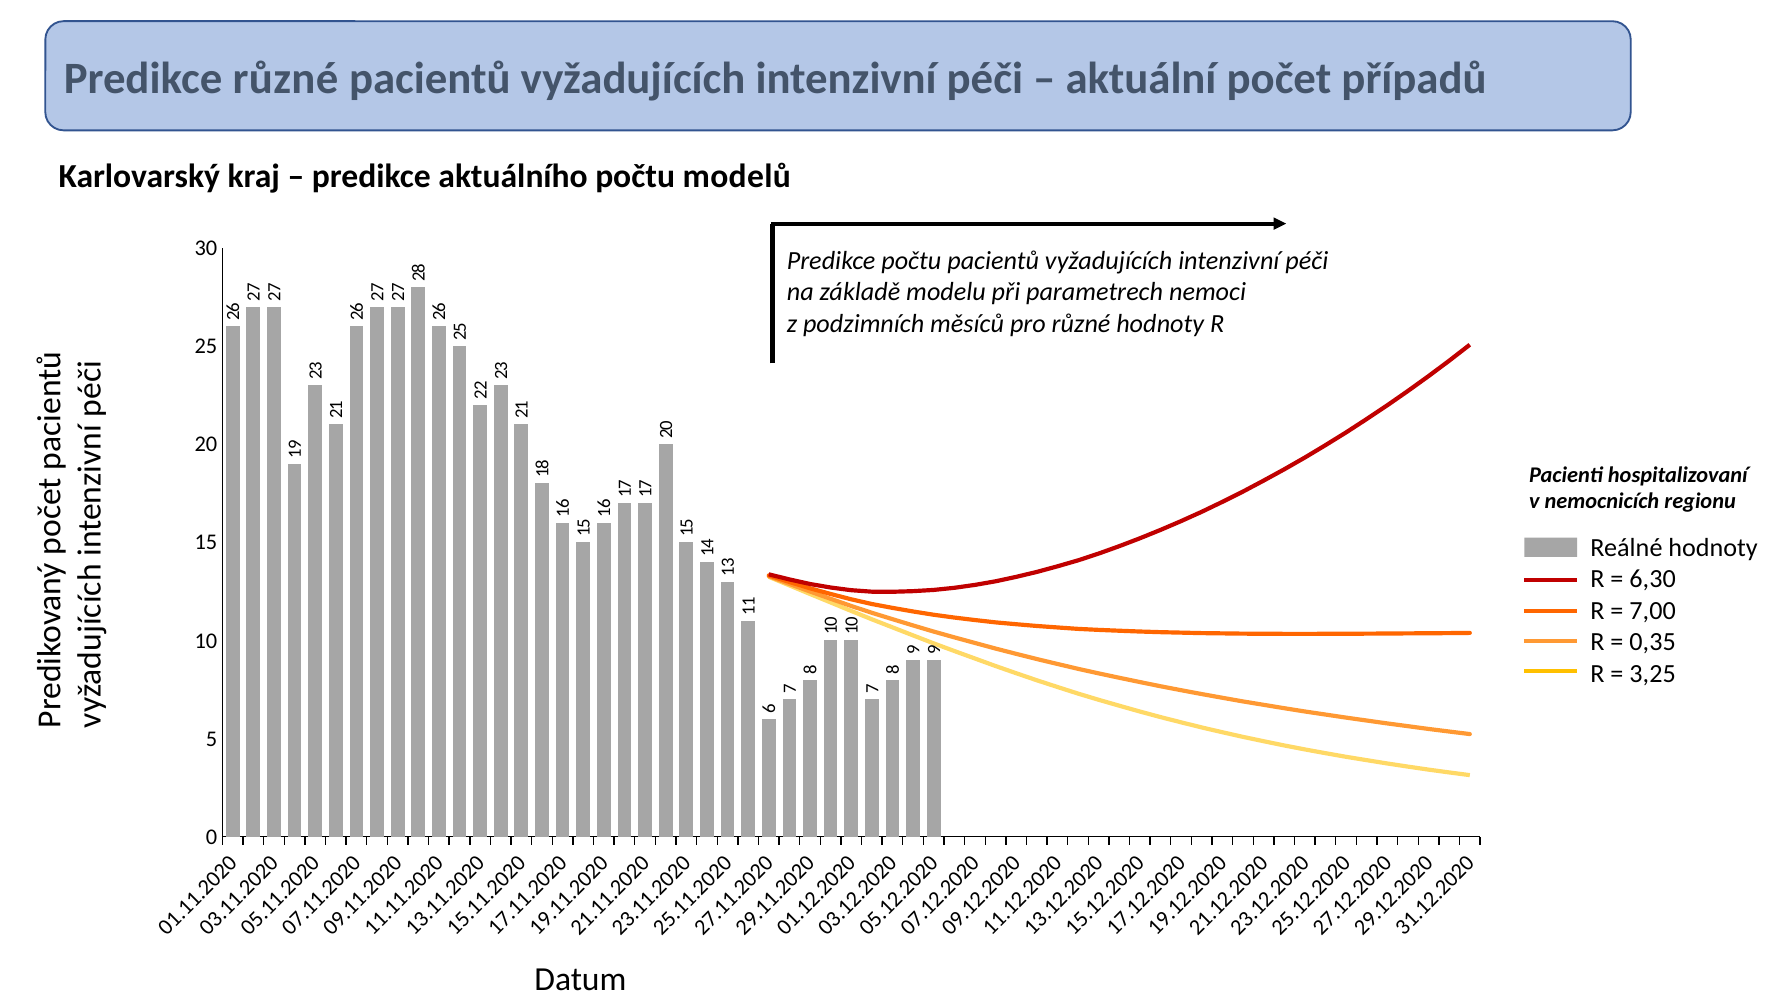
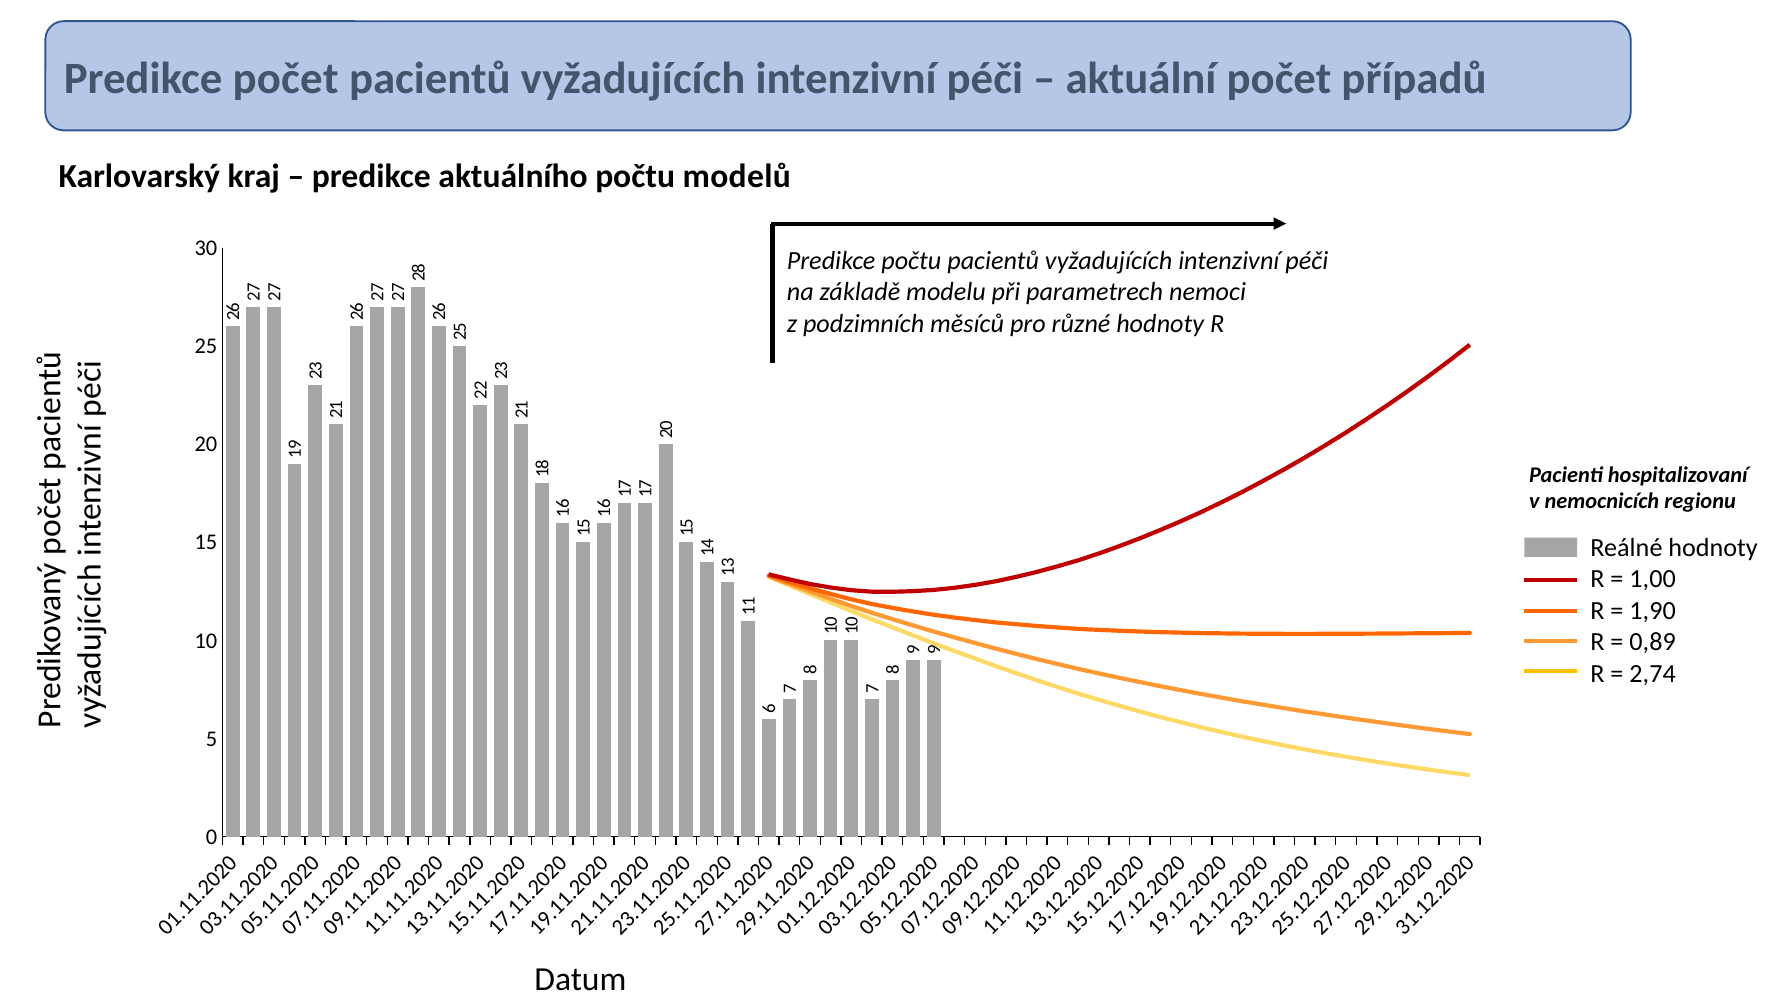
Predikce různé: různé -> počet (286, 79)
6,30: 6,30 -> 1,00 (1653, 579)
7,00: 7,00 -> 1,90 (1653, 611)
0,35: 0,35 -> 0,89 (1653, 642)
3,25: 3,25 -> 2,74 (1653, 673)
